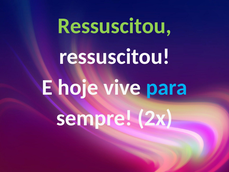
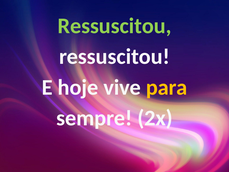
para colour: light blue -> yellow (167, 87)
